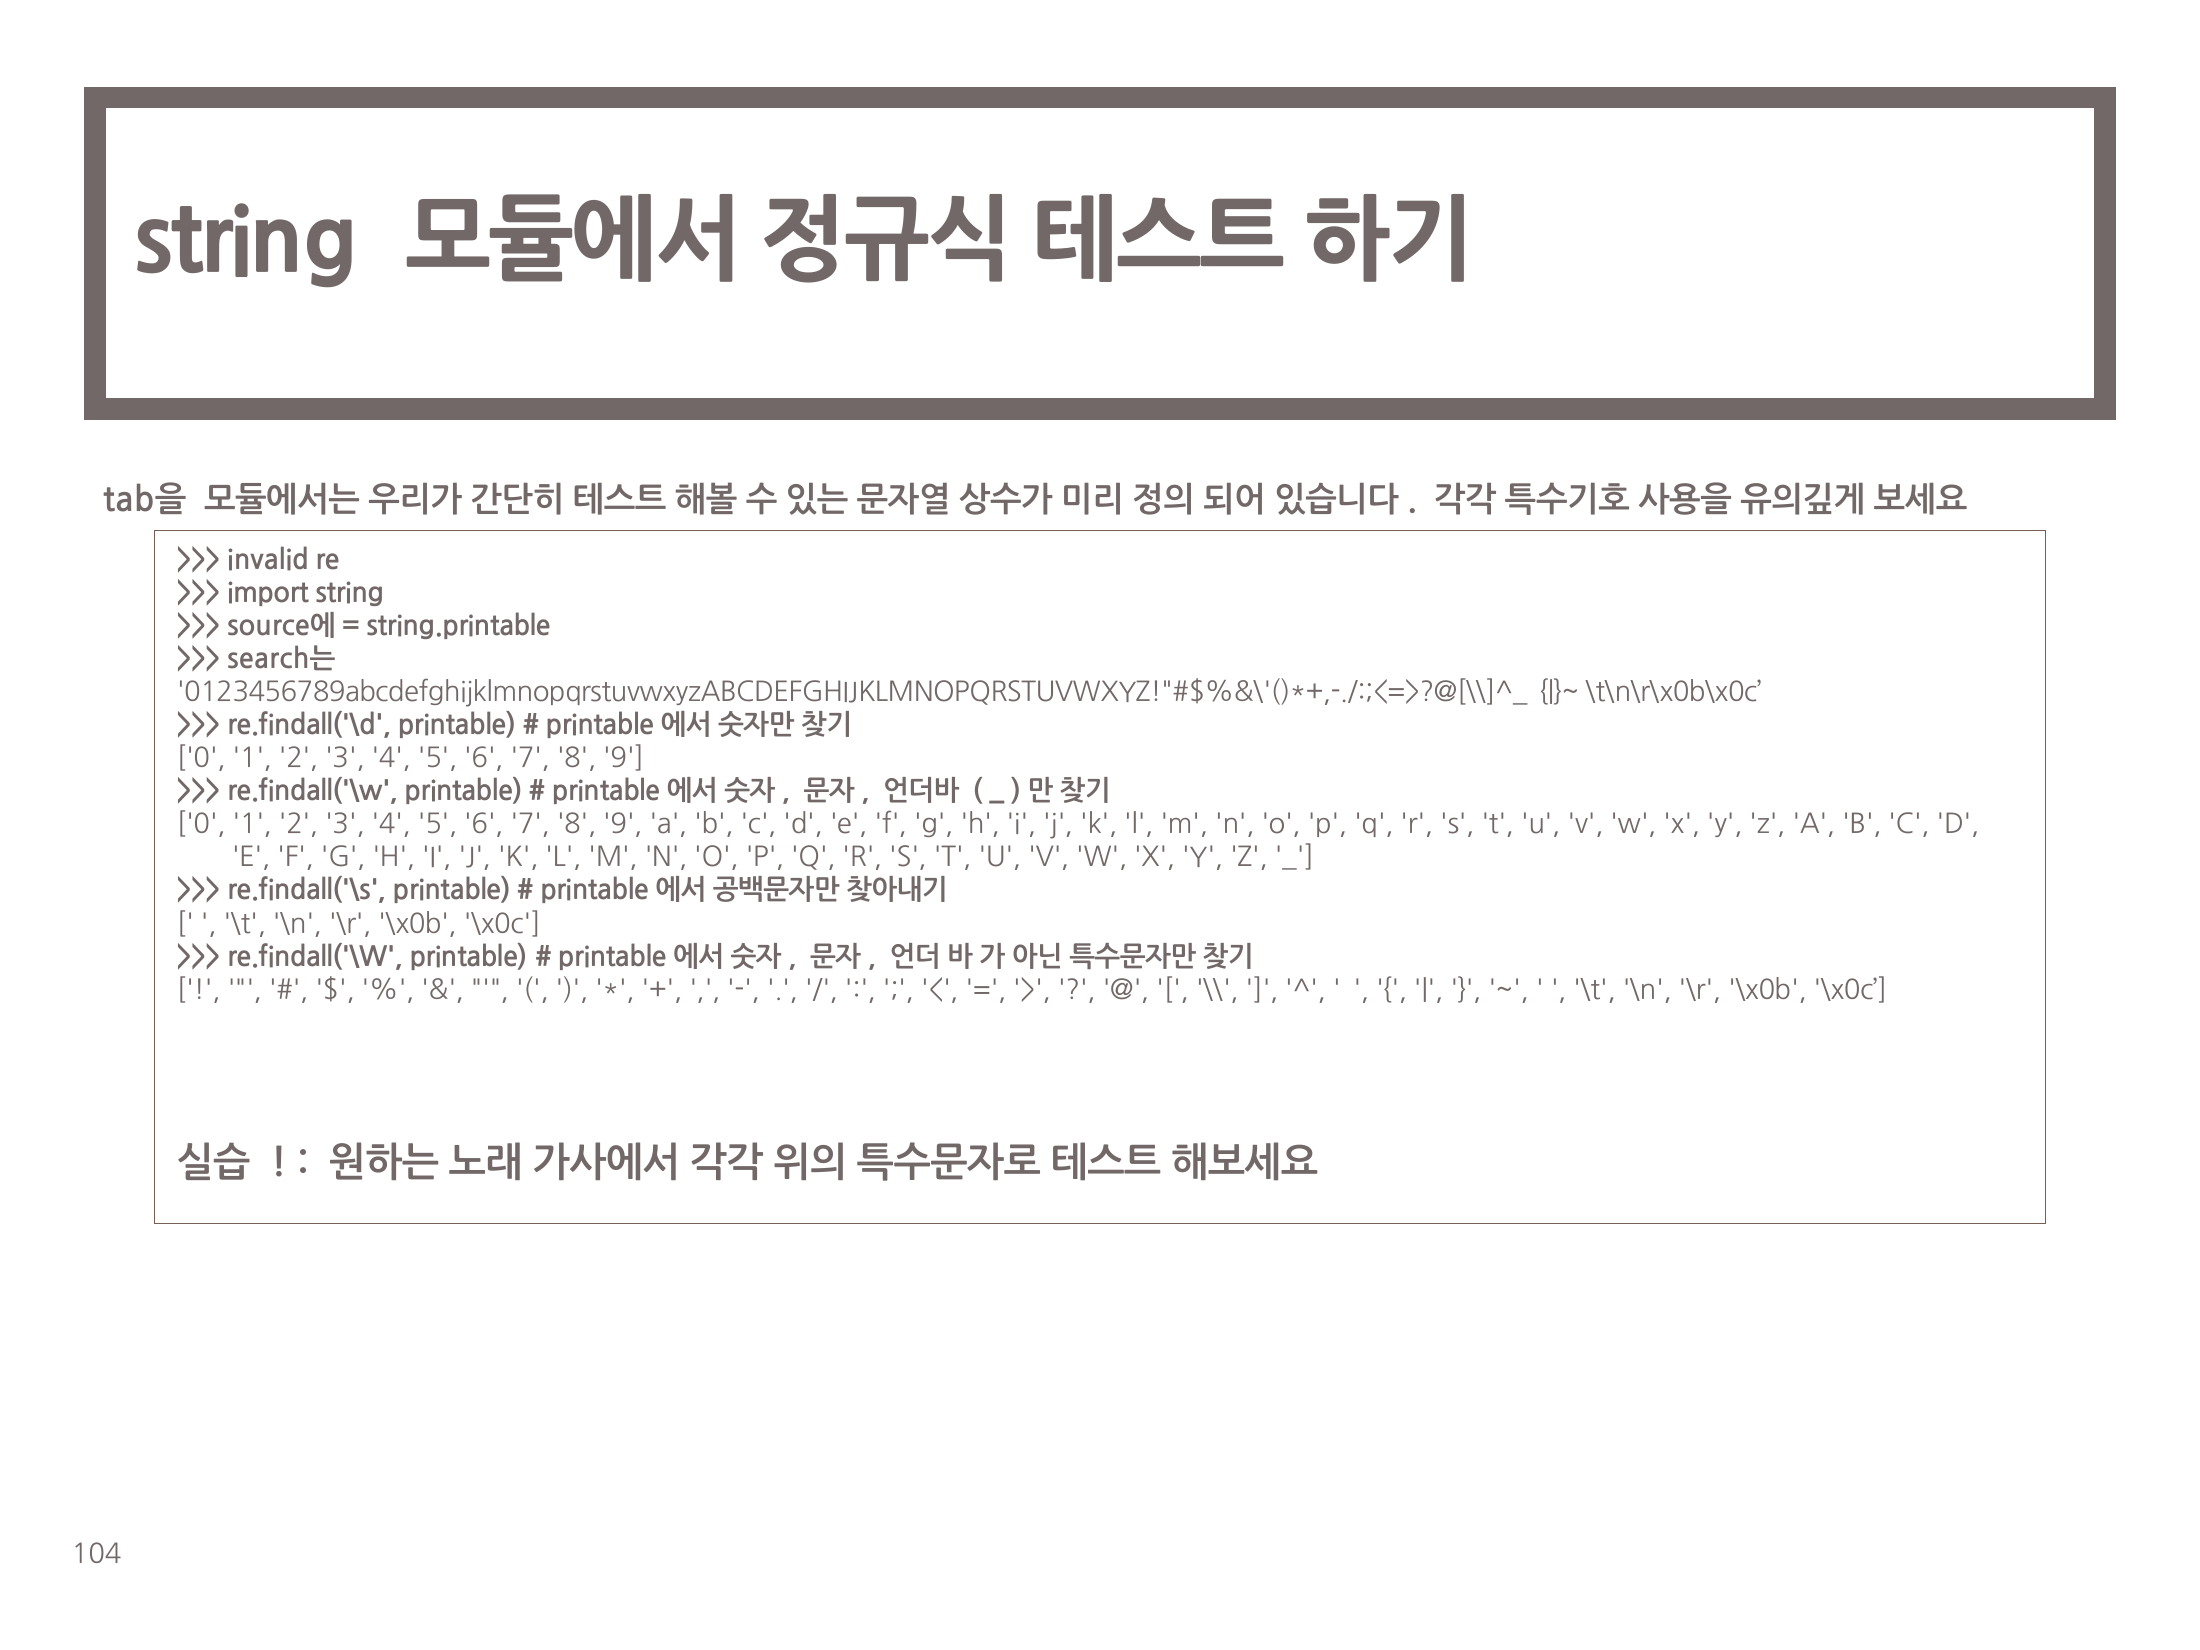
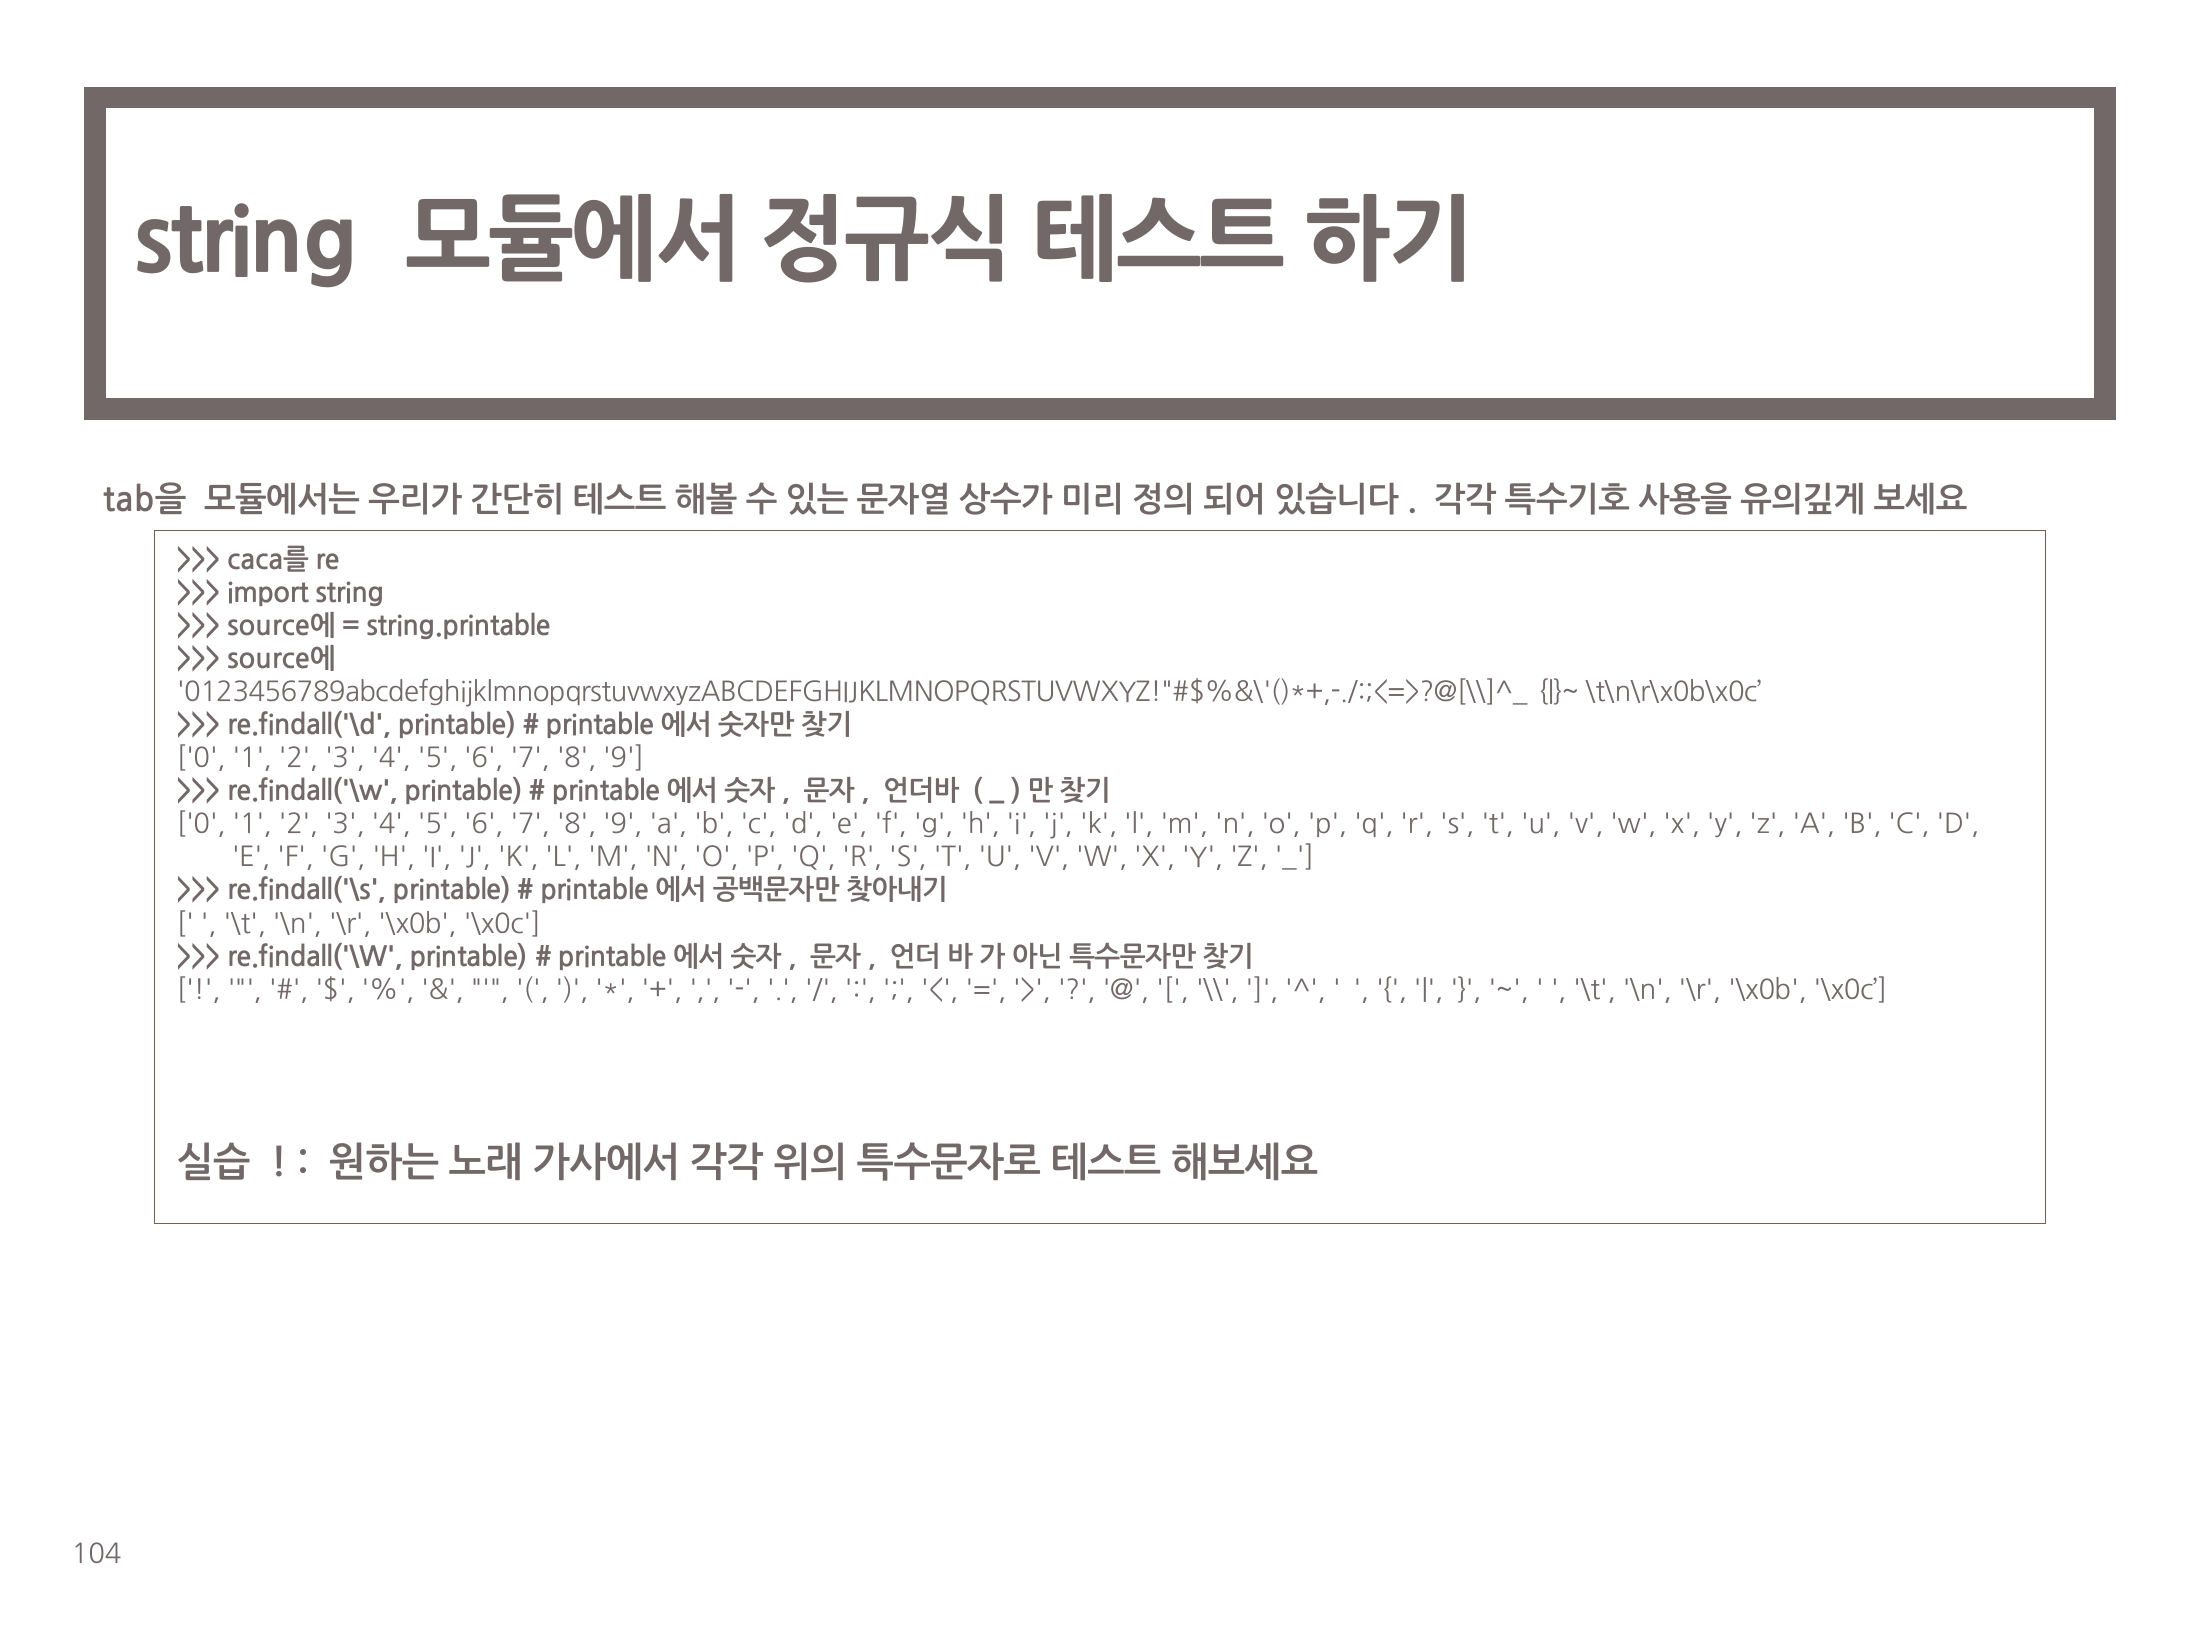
invalid: invalid -> caca를 (268, 560)
search는: search는 -> source에 (281, 659)
